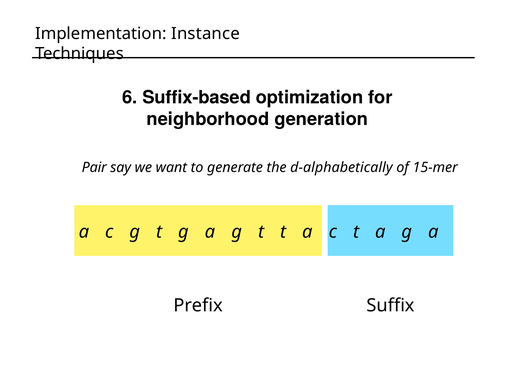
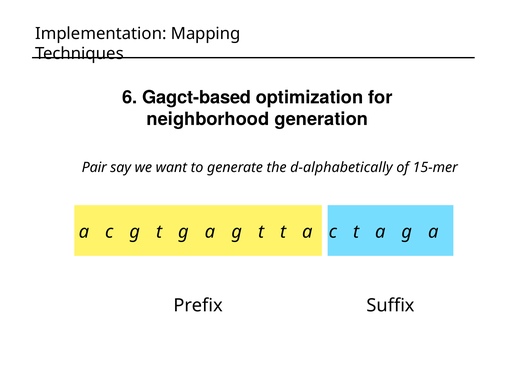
Instance: Instance -> Mapping (206, 34)
Suffix-based: Suffix-based -> Gagct-based (197, 97)
